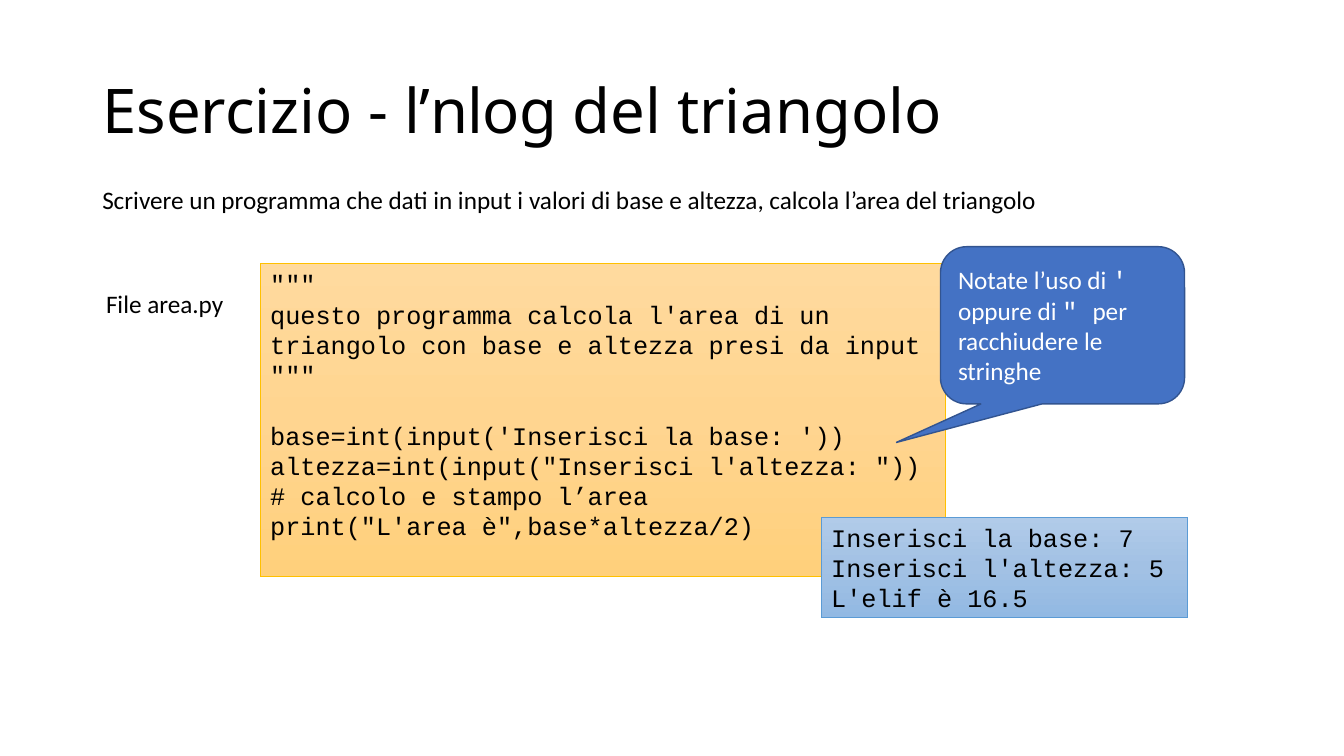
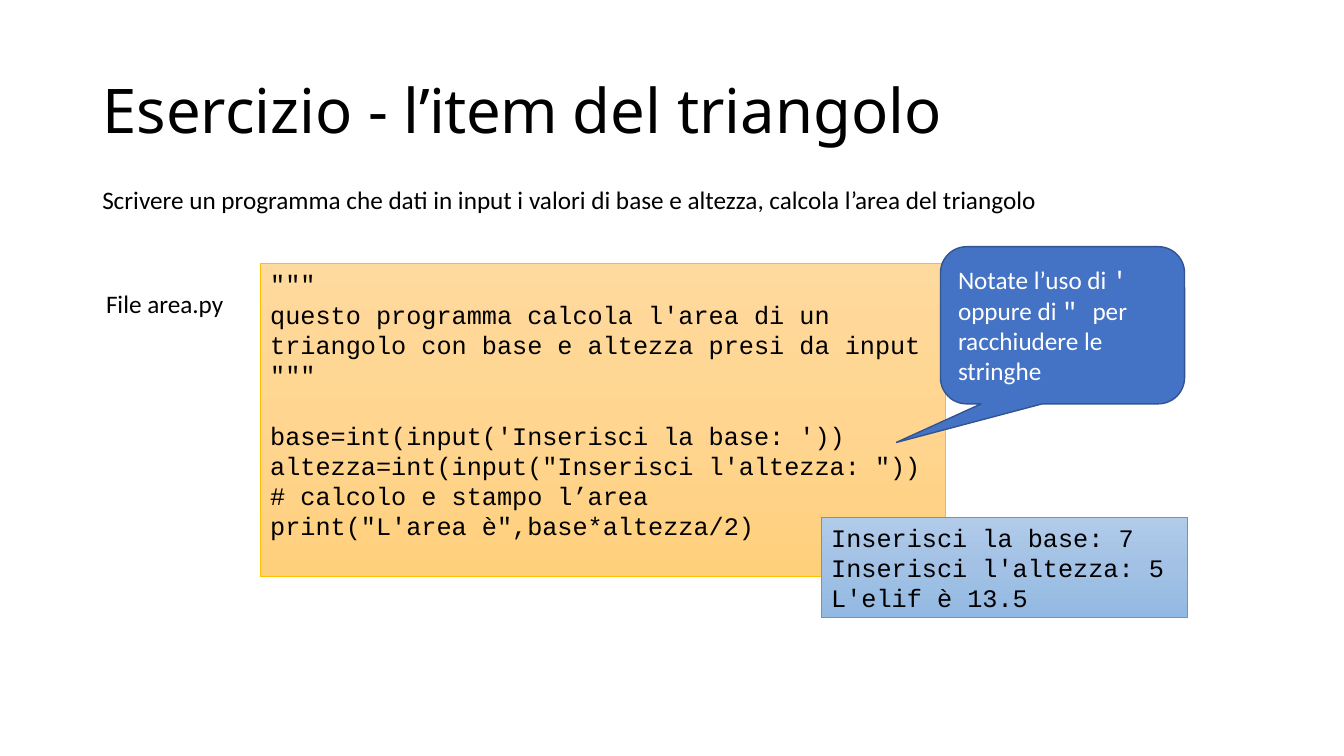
l’nlog: l’nlog -> l’item (481, 113)
16.5: 16.5 -> 13.5 (998, 600)
